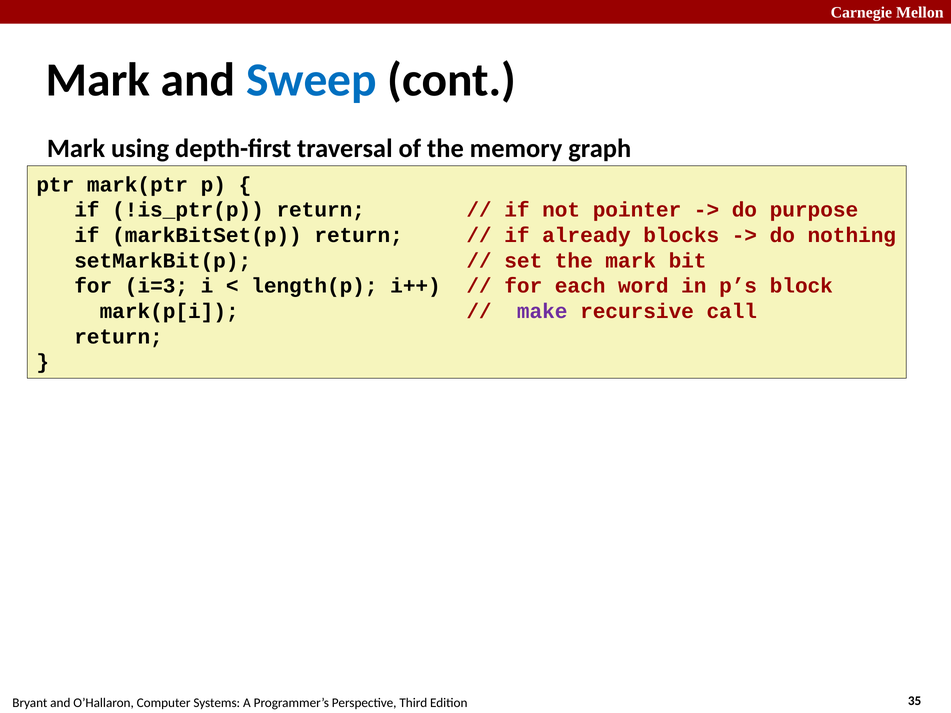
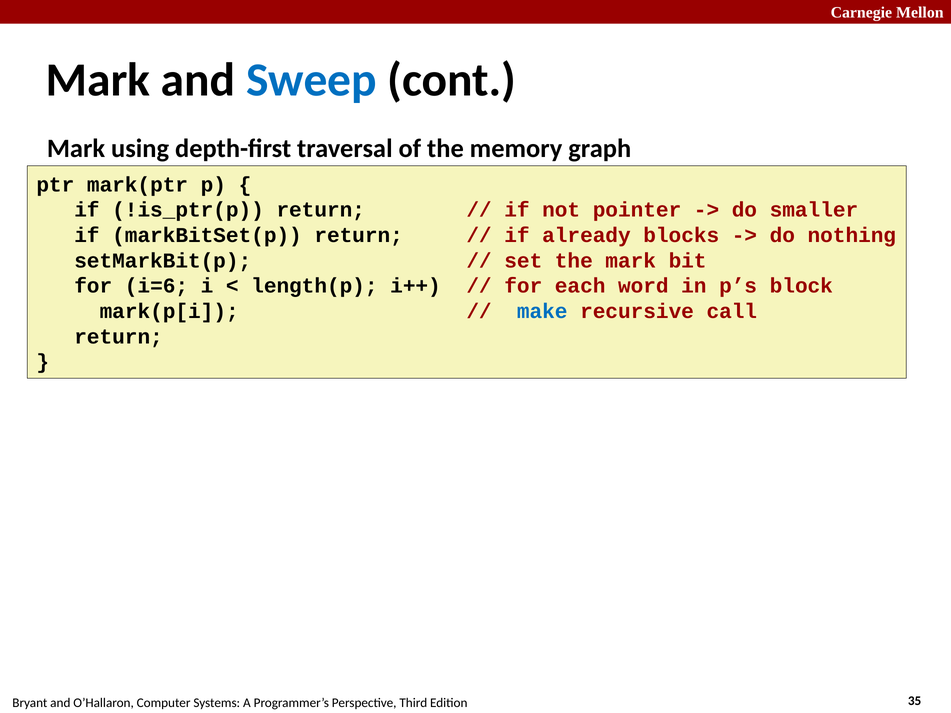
purpose: purpose -> smaller (814, 210)
i=3: i=3 -> i=6 (156, 286)
make colour: purple -> blue (542, 311)
